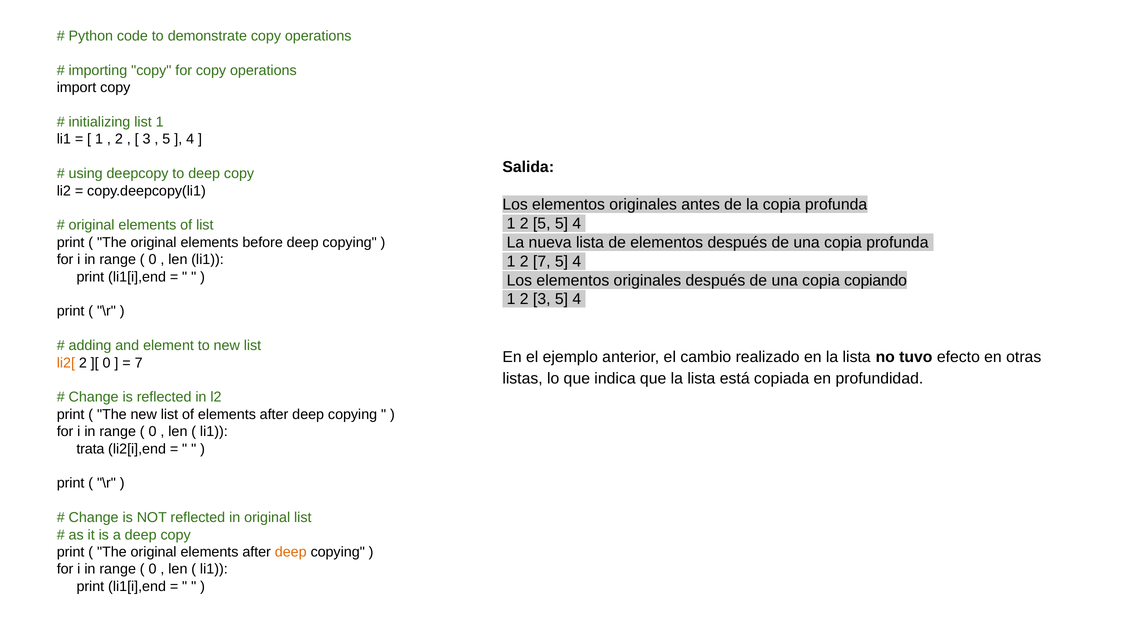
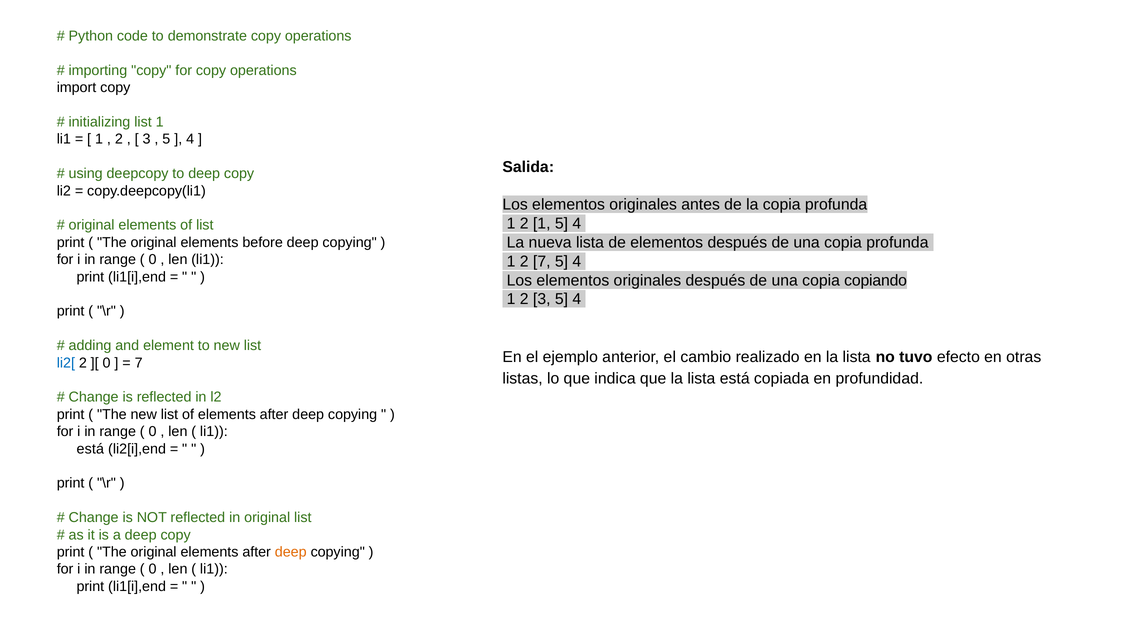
2 5: 5 -> 1 (542, 224)
li2[ colour: orange -> blue (66, 363)
trata: trata -> está (90, 449)
